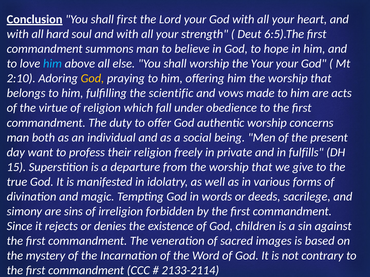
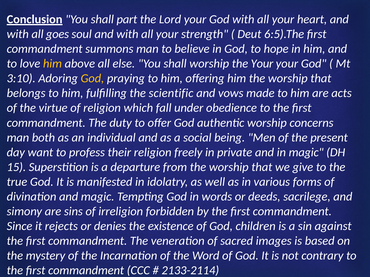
shall first: first -> part (127, 19)
hard: hard -> goes (58, 34)
him colour: light blue -> yellow (52, 64)
2:10: 2:10 -> 3:10 (21, 79)
in fulfills: fulfills -> magic (306, 153)
